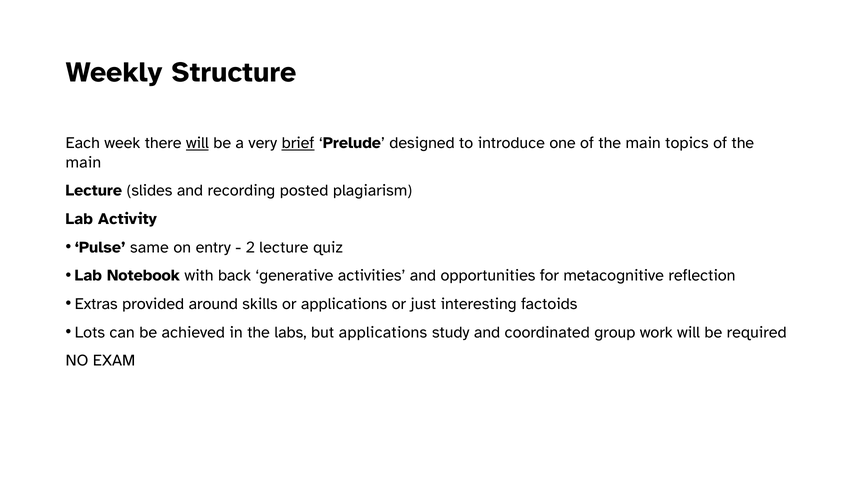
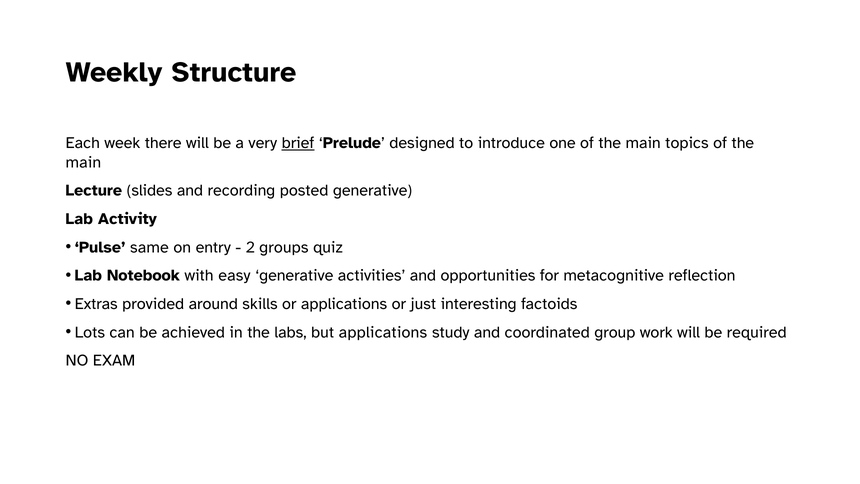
will underline: present -> none (197, 143)
posted plagiarism: plagiarism -> generative (373, 190)
2 lecture: lecture -> groups (284, 247)
back: back -> easy (234, 275)
